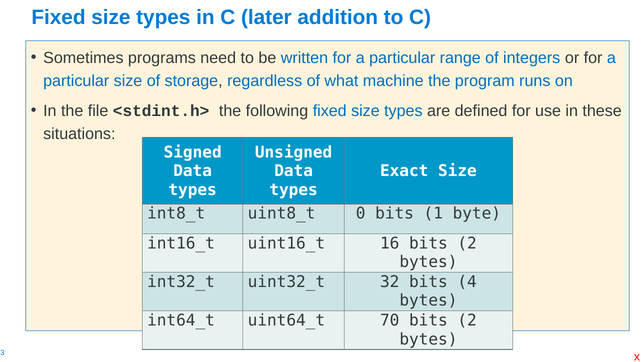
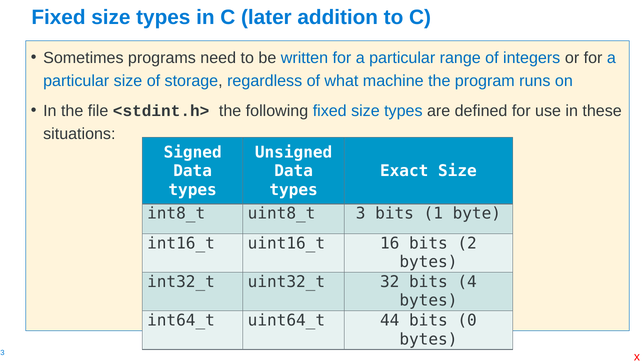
0: 0 -> 3 (361, 213)
70: 70 -> 44 (390, 320)
2: 2 -> 0 (467, 320)
